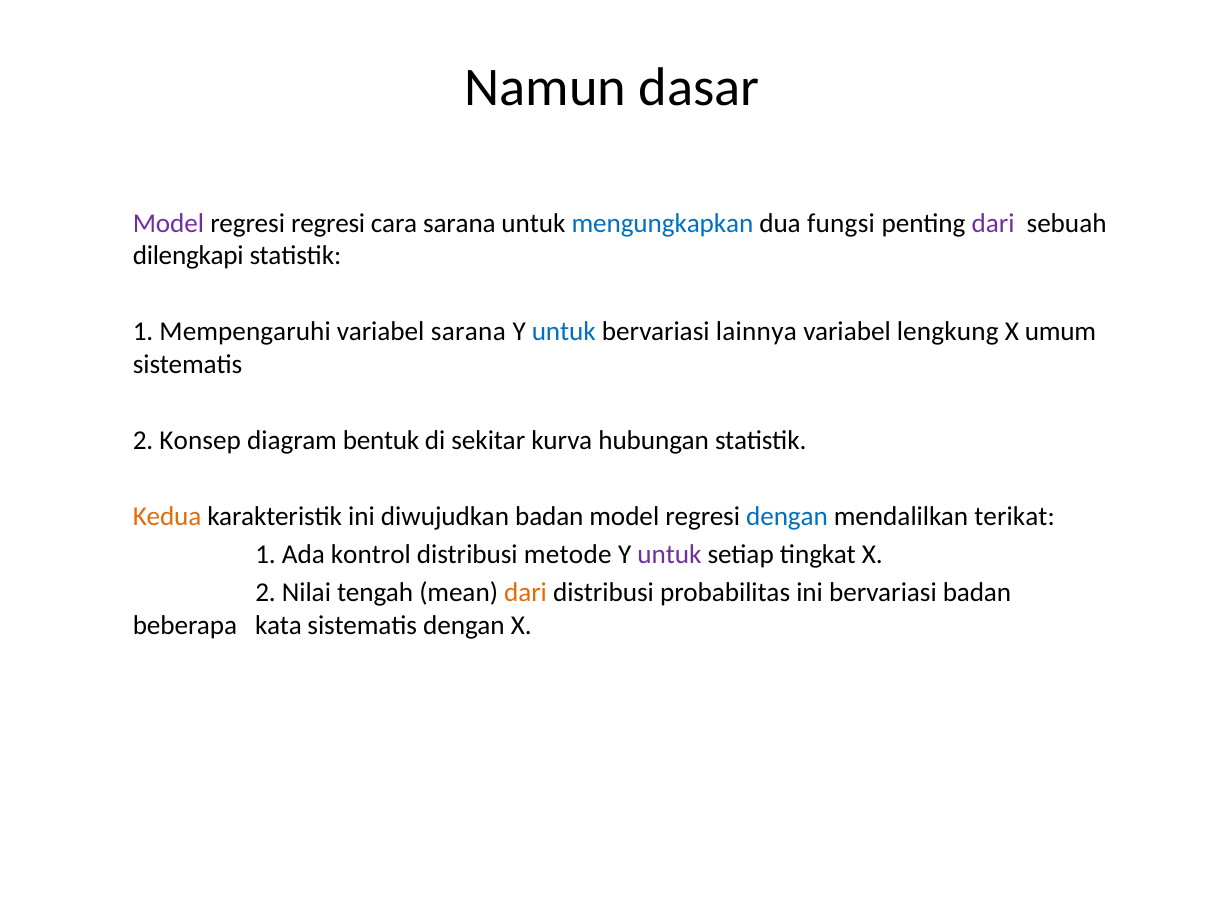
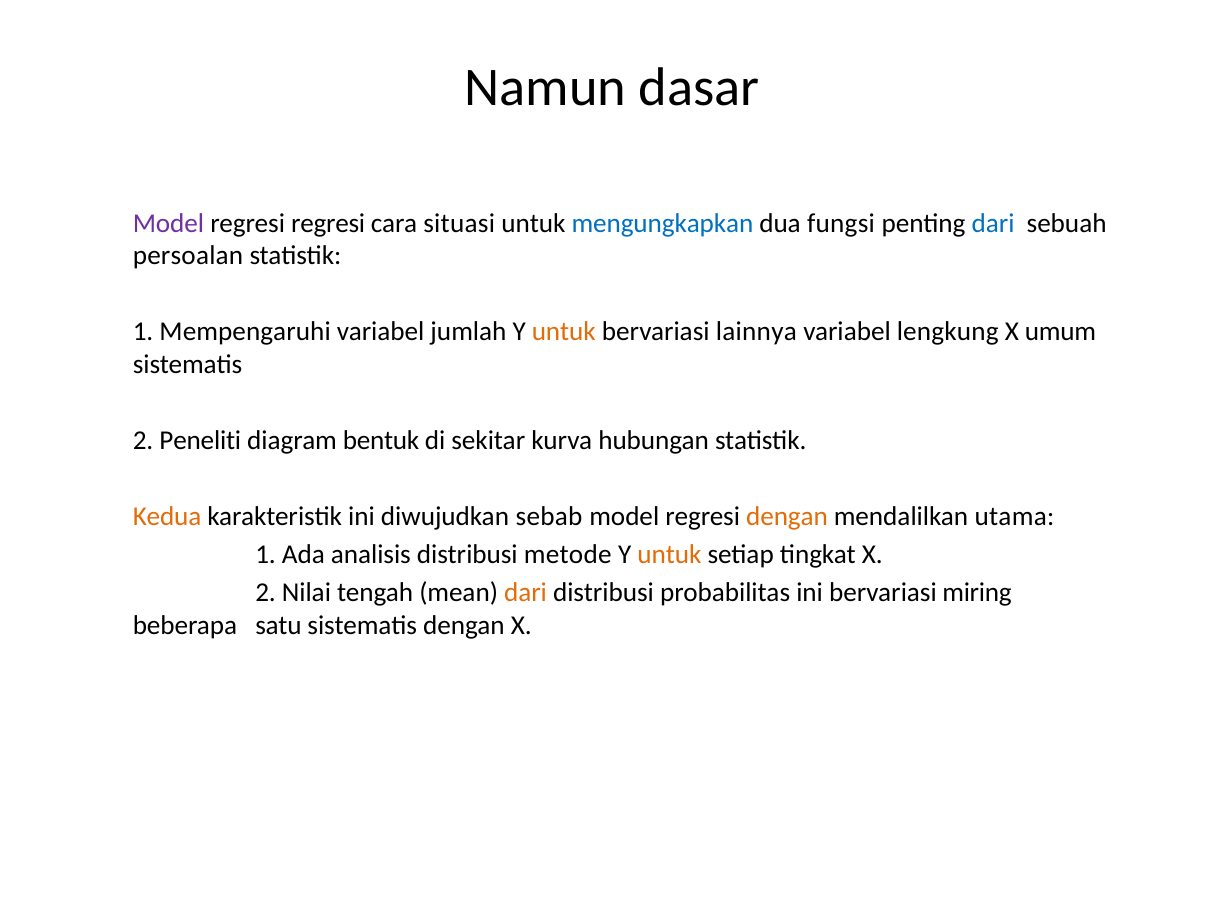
cara sarana: sarana -> situasi (459, 223)
dari colour: purple -> blue (993, 223)
dilengkapi: dilengkapi -> persoalan (188, 256)
variabel sarana: sarana -> jumlah (469, 332)
untuk colour: blue -> orange (564, 332)
Konsep: Konsep -> Peneliti (200, 441)
diwujudkan badan: badan -> sebab (549, 517)
dengan colour: blue -> orange (787, 517)
terikat: terikat -> utama (1014, 517)
kontrol: kontrol -> analisis (371, 555)
untuk colour: purple -> orange (669, 555)
bervariasi badan: badan -> miring (977, 593)
kata: kata -> satu (278, 626)
